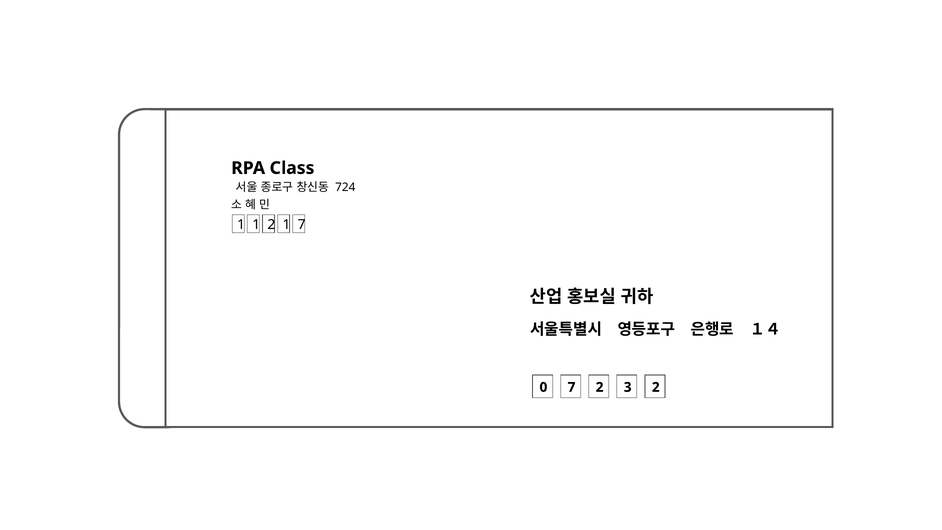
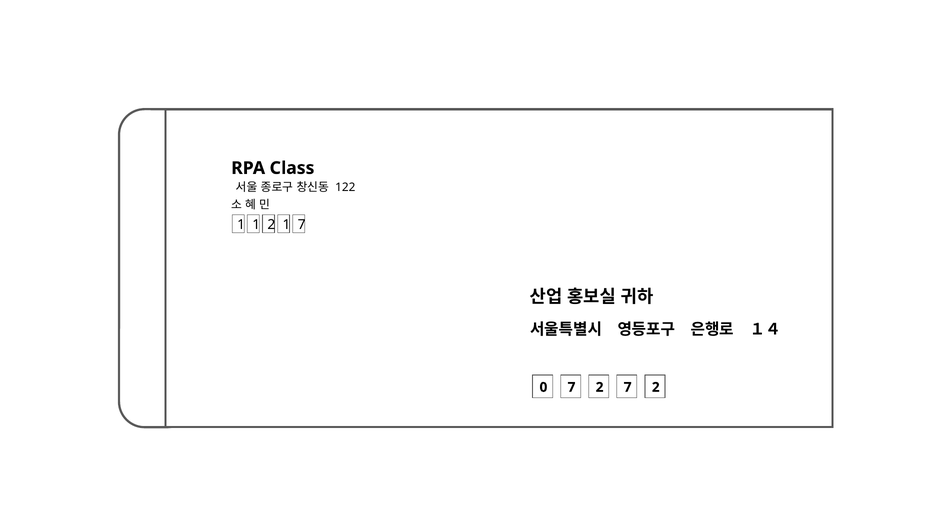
724: 724 -> 122 (345, 187)
2 3: 3 -> 7 (628, 387)
